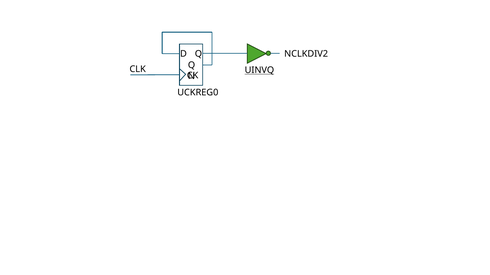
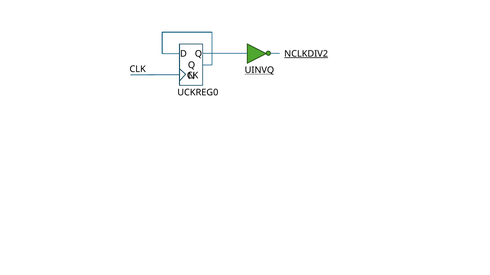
NCLKDIV2 underline: none -> present (306, 54)
